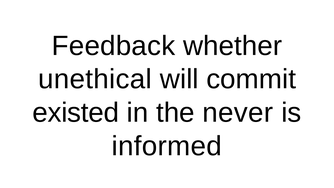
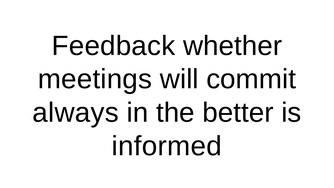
unethical: unethical -> meetings (95, 79)
existed: existed -> always (76, 113)
never: never -> better (238, 113)
